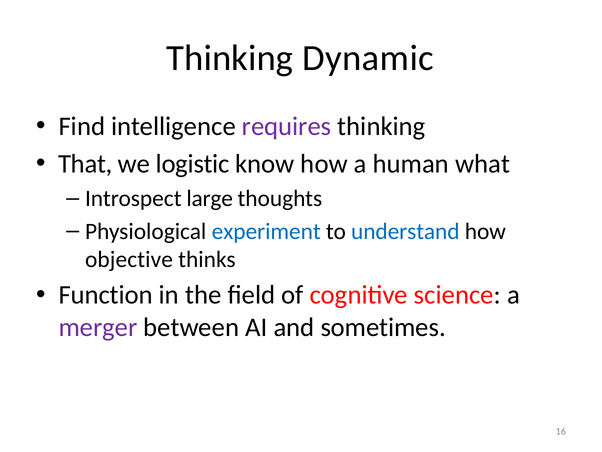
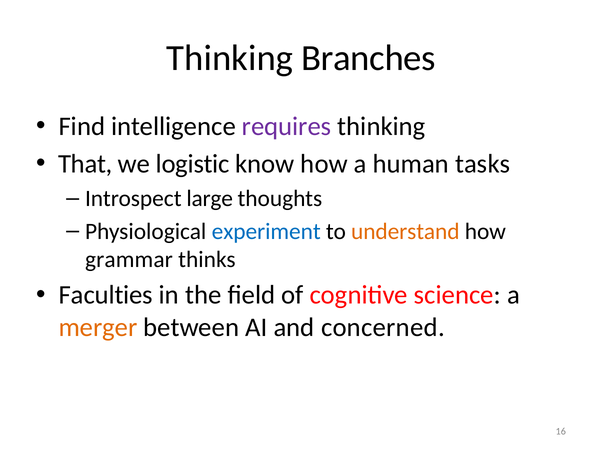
Dynamic: Dynamic -> Branches (368, 58)
what: what -> tasks (483, 164)
understand colour: blue -> orange (405, 231)
objective: objective -> grammar (129, 259)
Function: Function -> Faculties (106, 295)
merger colour: purple -> orange (98, 327)
sometimes: sometimes -> concerned (383, 327)
